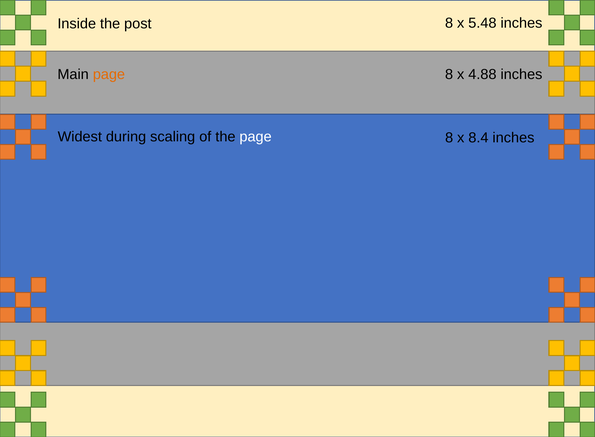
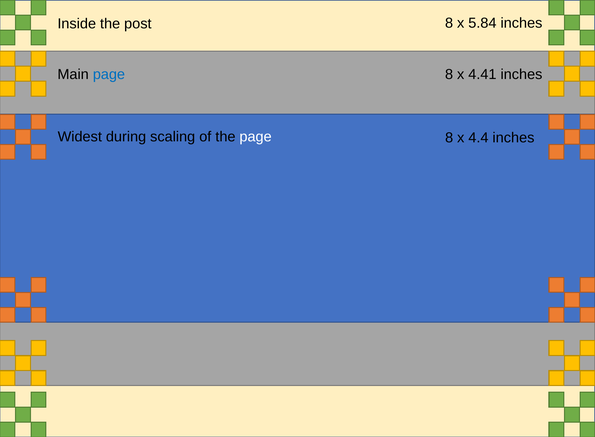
5.48: 5.48 -> 5.84 (482, 23)
page colour: orange -> blue (109, 75)
4.88: 4.88 -> 4.41 (482, 75)
8.4: 8.4 -> 4.4 (478, 138)
